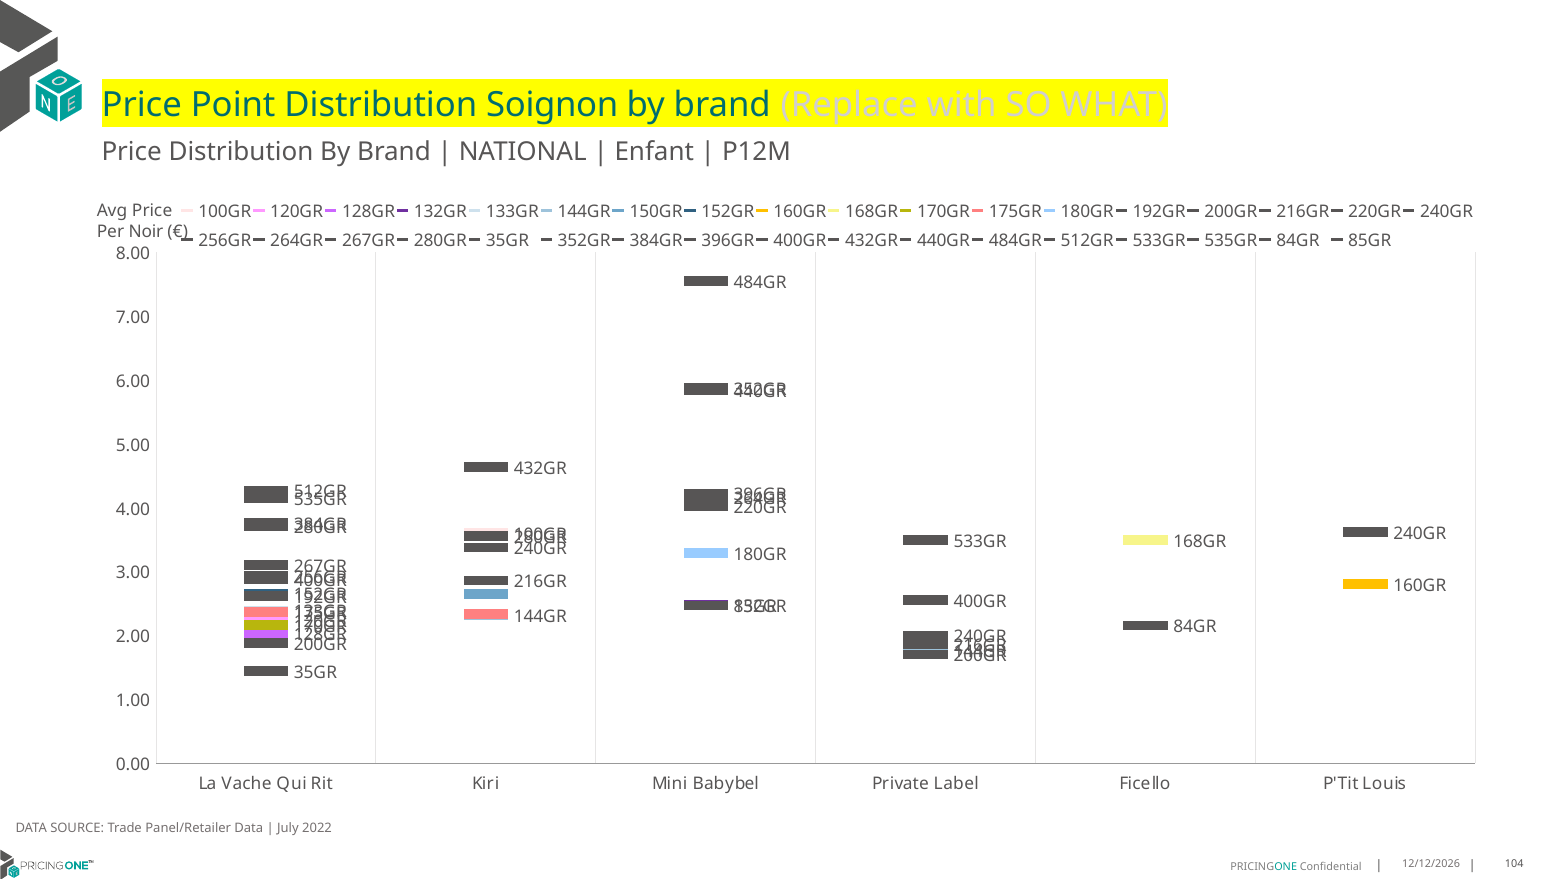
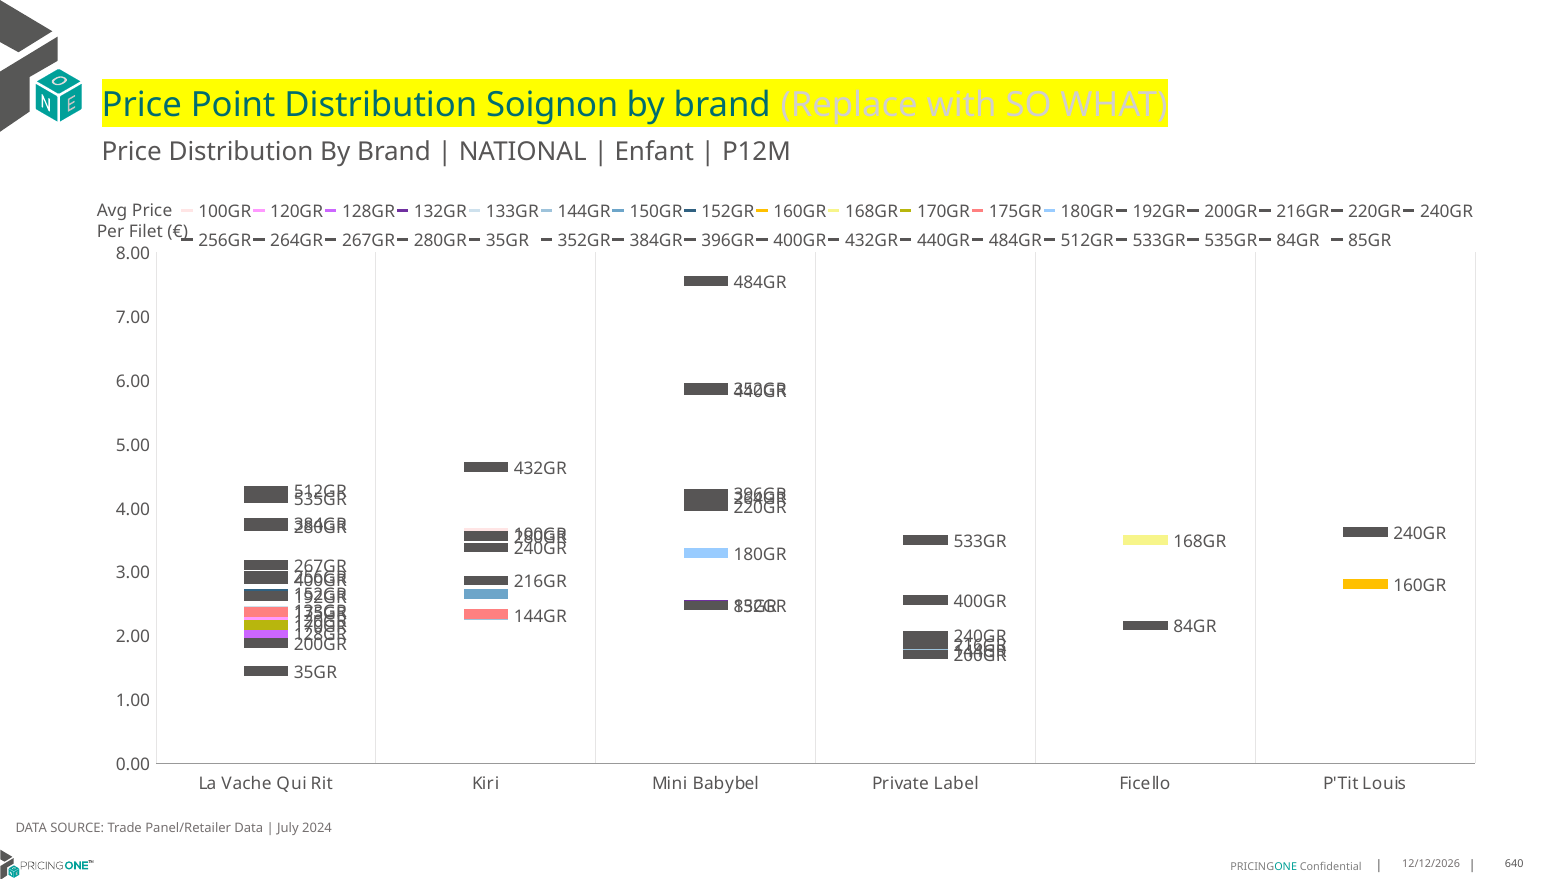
Noir: Noir -> Filet (146, 232)
2022: 2022 -> 2024 (317, 828)
104: 104 -> 640 (1514, 864)
